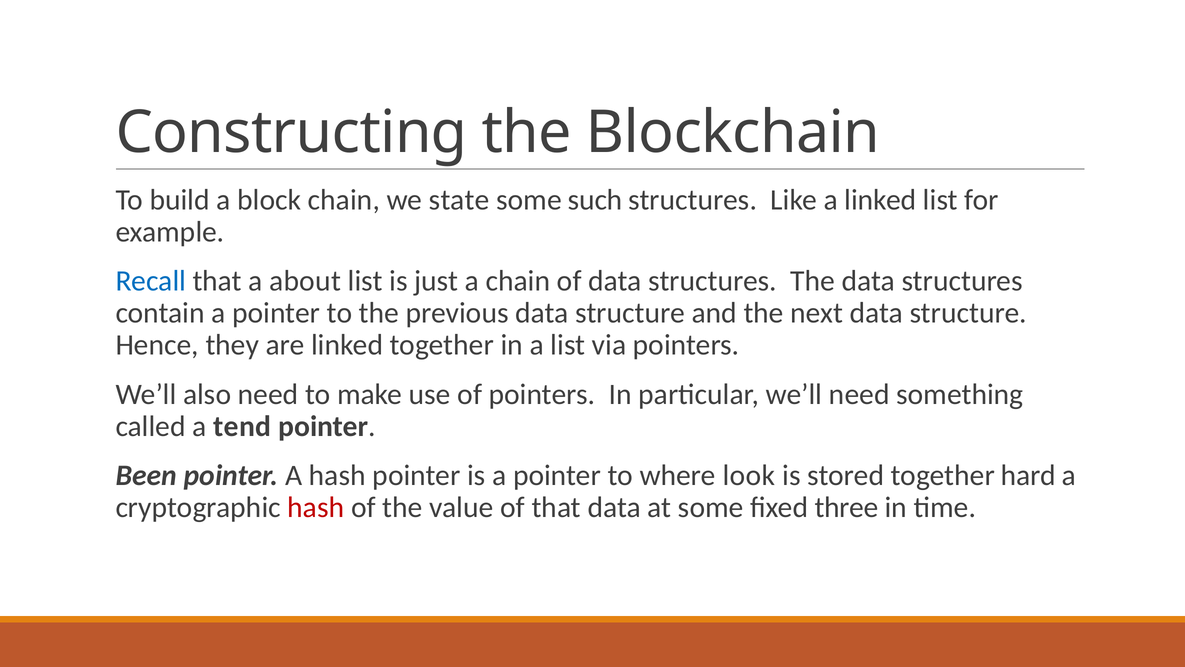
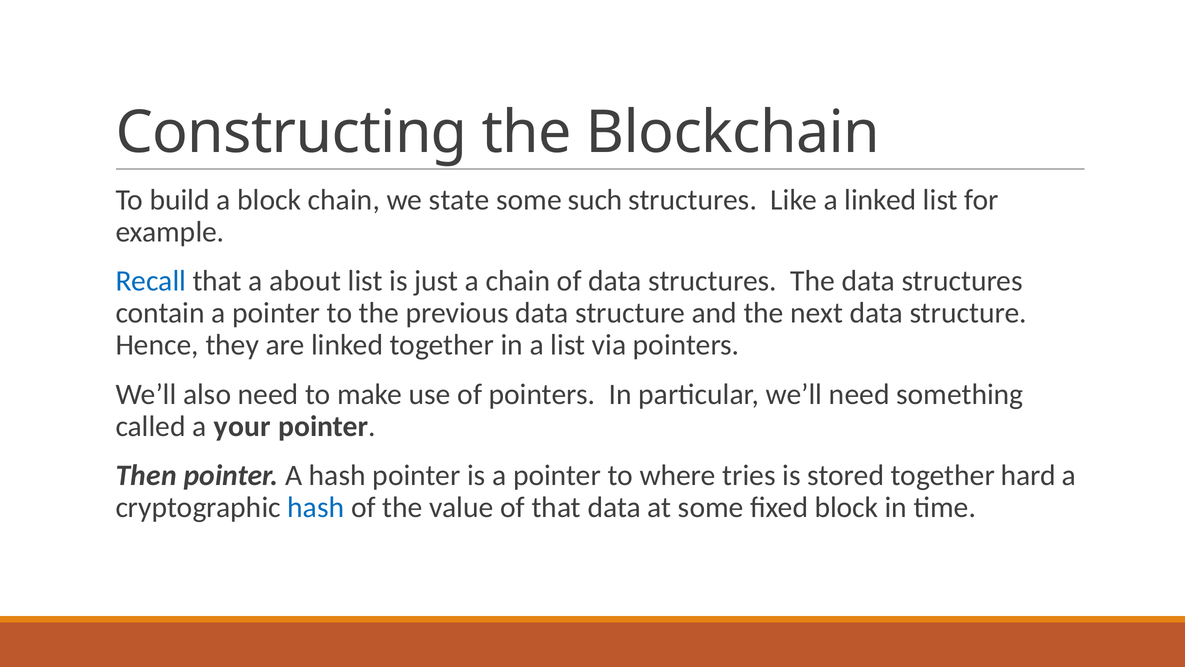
tend: tend -> your (242, 426)
Been: Been -> Then (146, 475)
look: look -> tries (749, 475)
hash colour: red -> blue (316, 507)
fixed three: three -> block (847, 507)
